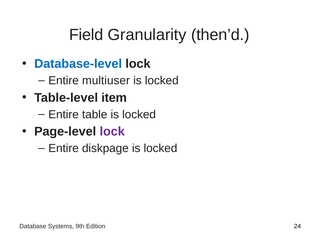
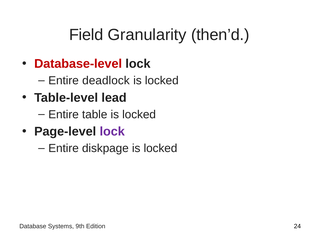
Database-level colour: blue -> red (78, 64)
multiuser: multiuser -> deadlock (106, 81)
item: item -> lead (114, 98)
